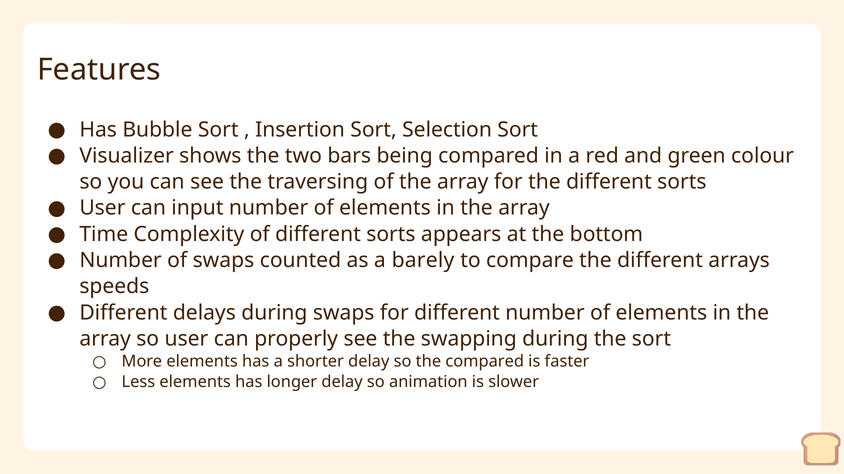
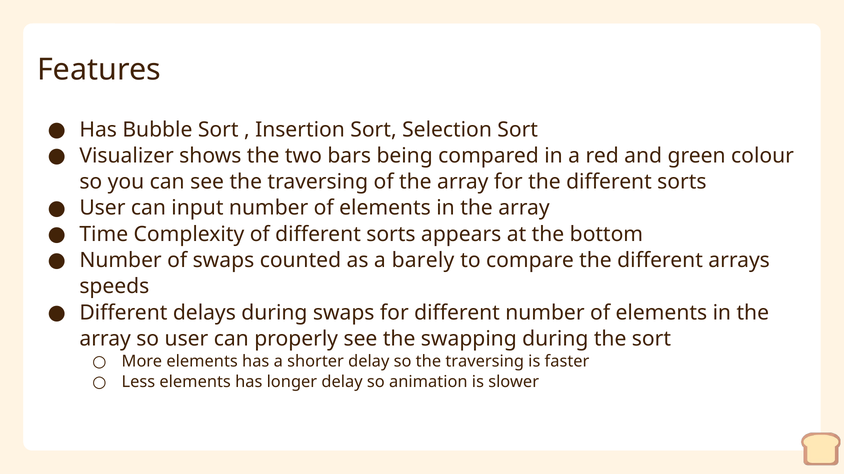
so the compared: compared -> traversing (485, 362)
